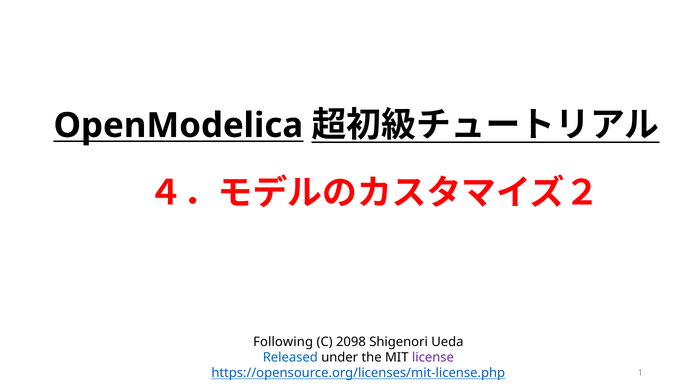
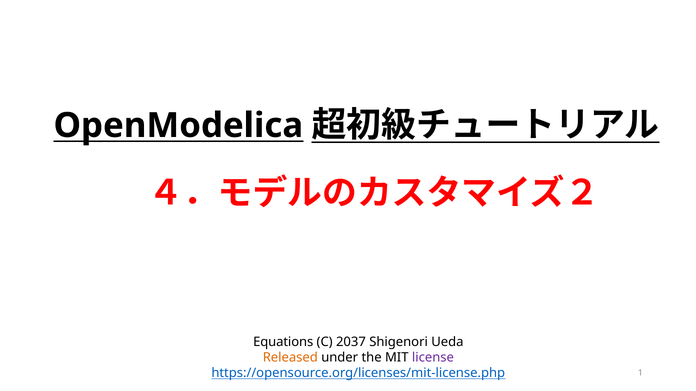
Following: Following -> Equations (283, 342)
2098: 2098 -> 2037 (351, 342)
Released colour: blue -> orange (290, 358)
